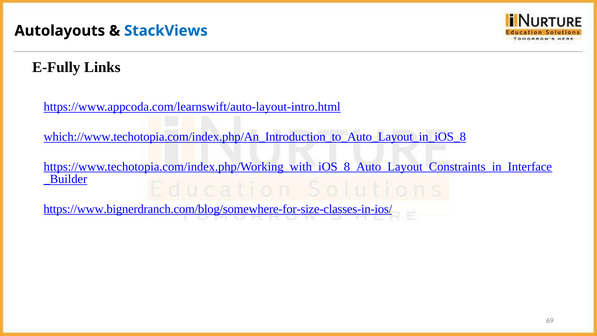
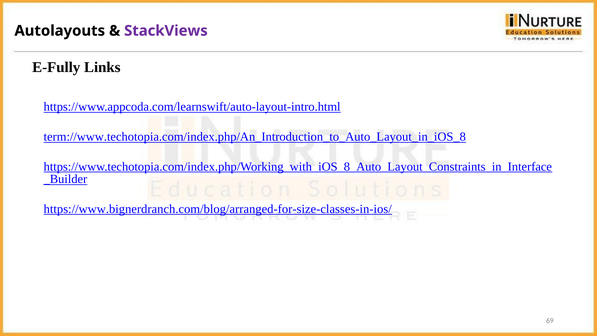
StackViews colour: blue -> purple (166, 31)
which://www.techotopia.com/index.php/An_Introduction_to_Auto_Layout_in_iOS_8: which://www.techotopia.com/index.php/An_Introduction_to_Auto_Layout_in_iOS_8 -> term://www.techotopia.com/index.php/An_Introduction_to_Auto_Layout_in_iOS_8 (255, 137)
https://www.bignerdranch.com/blog/somewhere-for-size-classes-in-ios/: https://www.bignerdranch.com/blog/somewhere-for-size-classes-in-ios/ -> https://www.bignerdranch.com/blog/arranged-for-size-classes-in-ios/ (218, 209)
